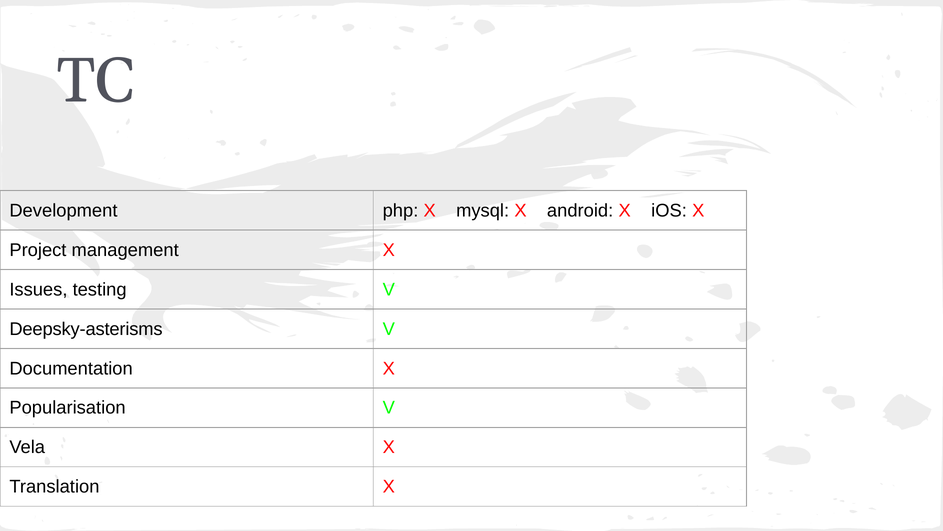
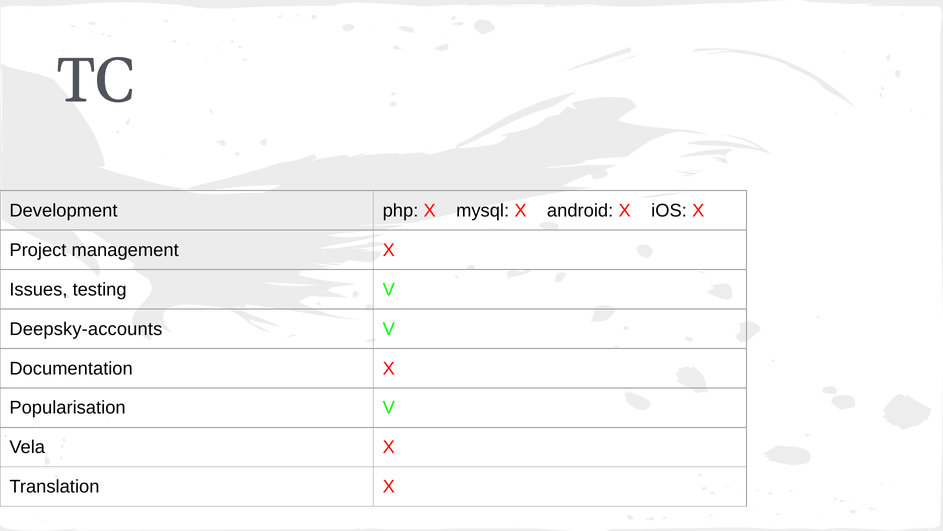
Deepsky-asterisms: Deepsky-asterisms -> Deepsky-accounts (86, 329)
